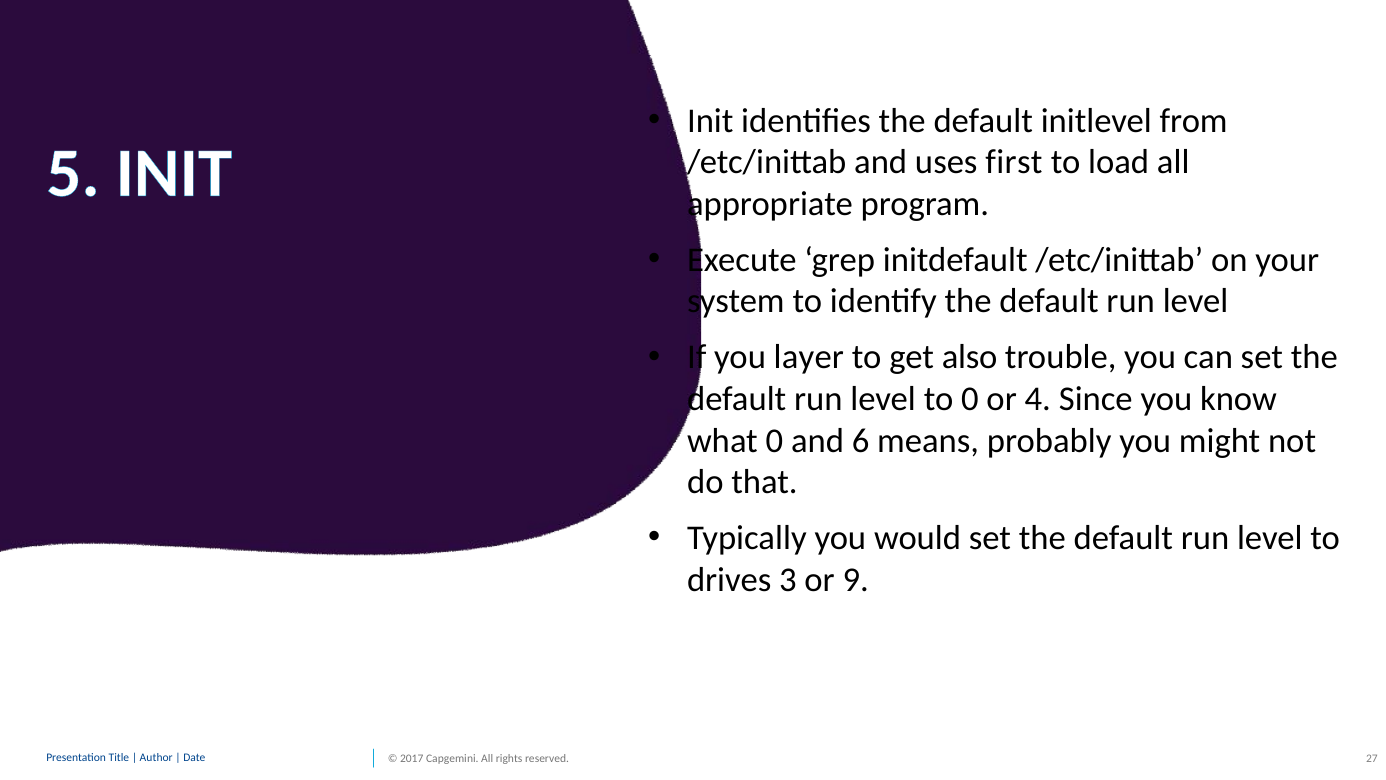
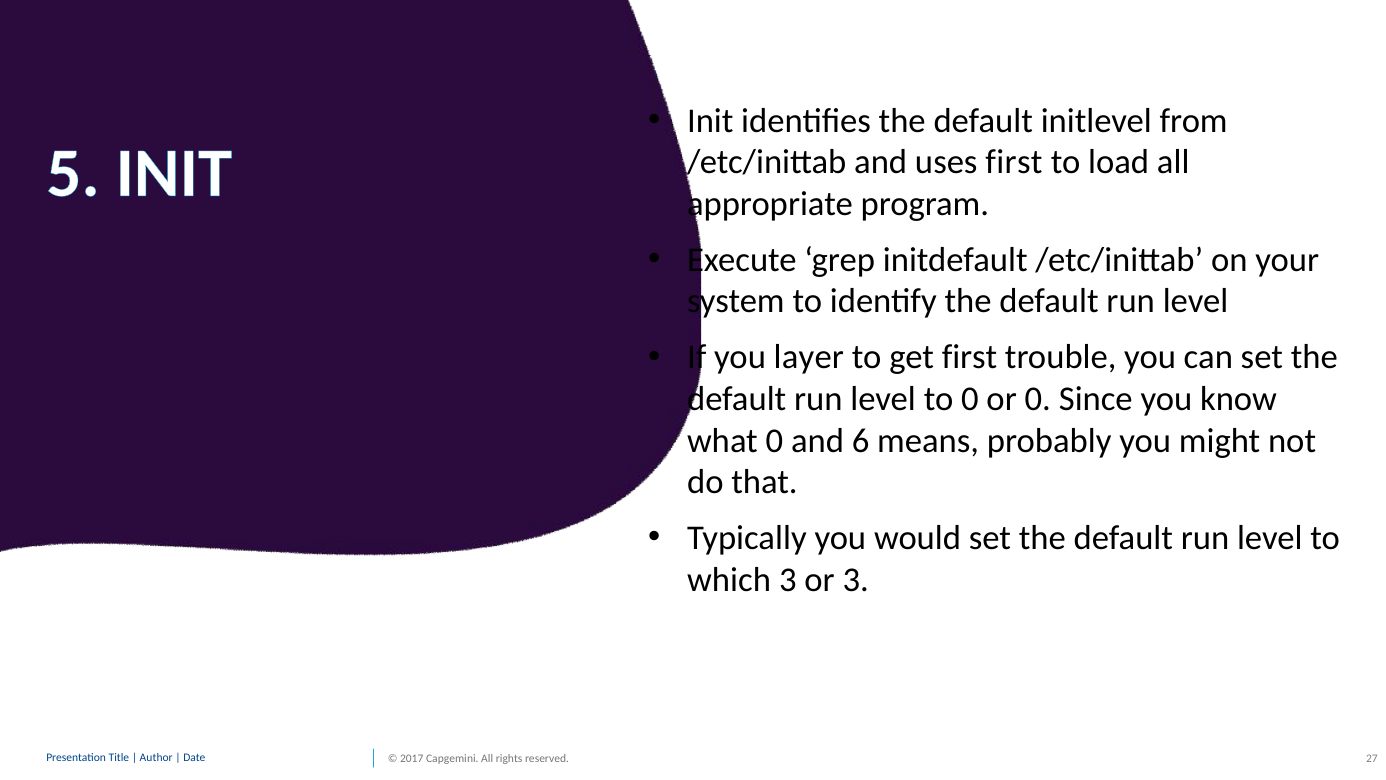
get also: also -> first (970, 357)
or 4: 4 -> 0 (1038, 399)
drives: drives -> which (729, 580)
or 9: 9 -> 3 (856, 580)
